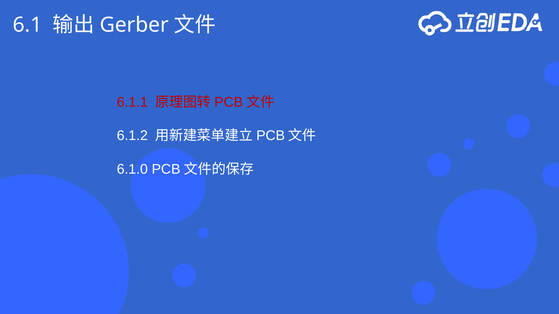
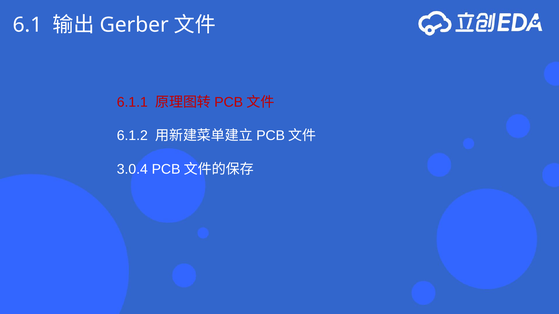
6.1.0: 6.1.0 -> 3.0.4 (132, 169)
